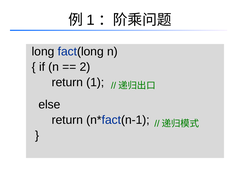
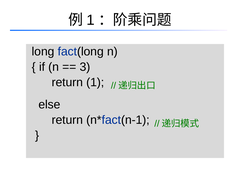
2: 2 -> 3 (85, 67)
